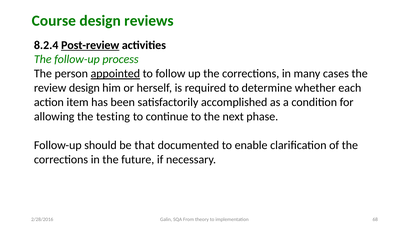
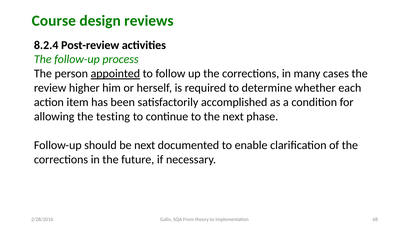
Post-review underline: present -> none (90, 45)
review design: design -> higher (84, 88)
be that: that -> next (145, 145)
